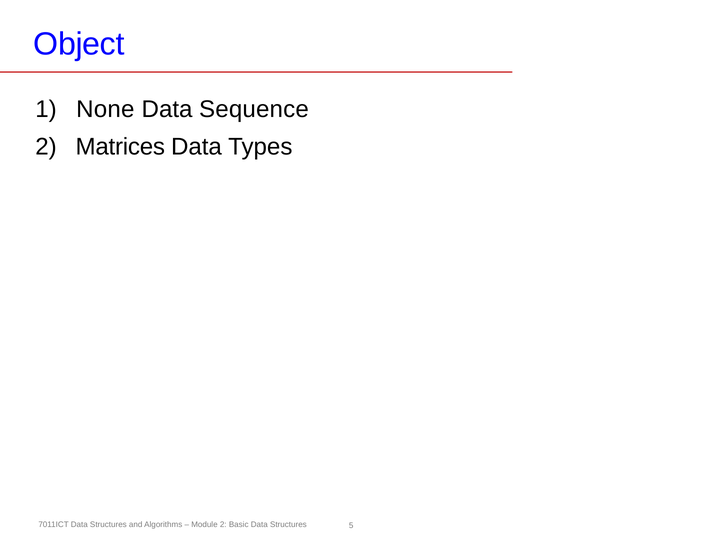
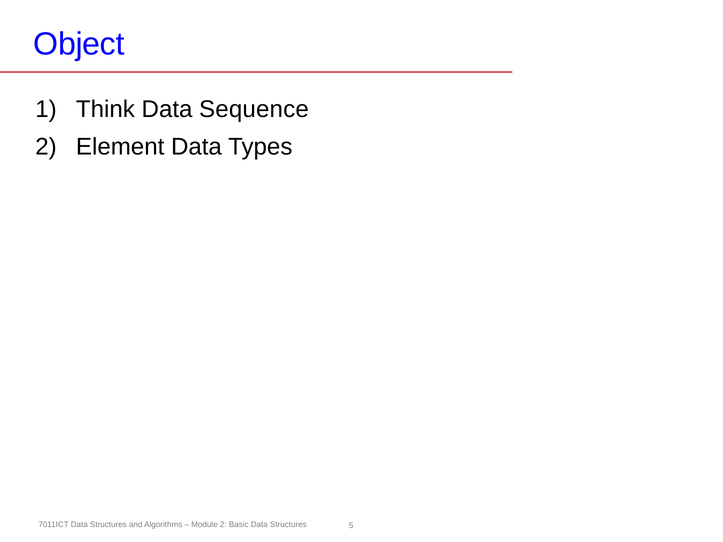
None: None -> Think (105, 109)
Matrices: Matrices -> Element (120, 147)
